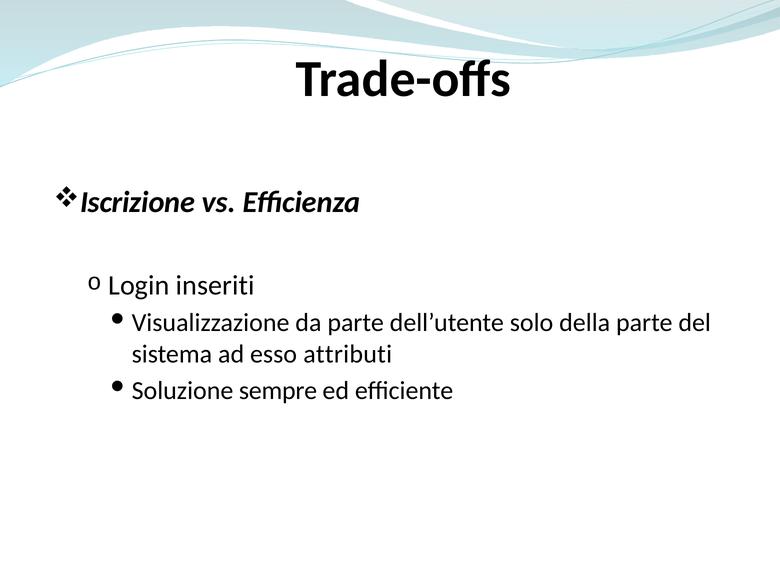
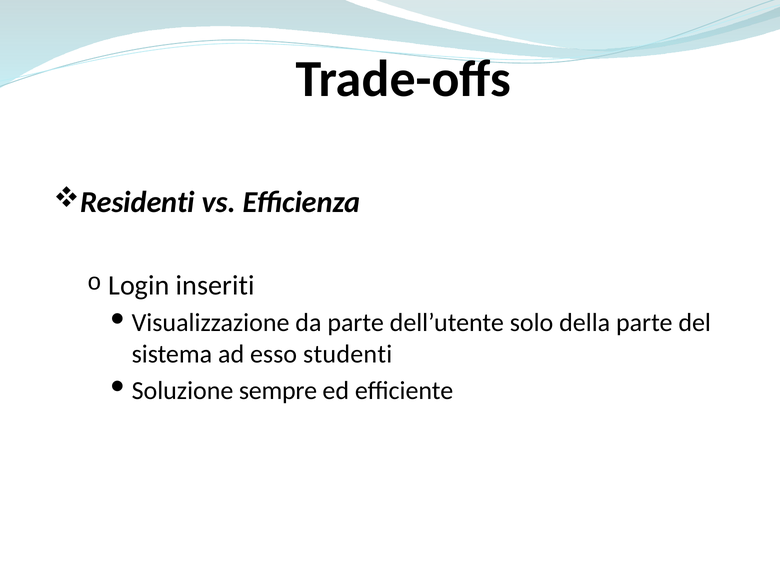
Iscrizione: Iscrizione -> Residenti (137, 202)
attributi: attributi -> studenti (348, 354)
